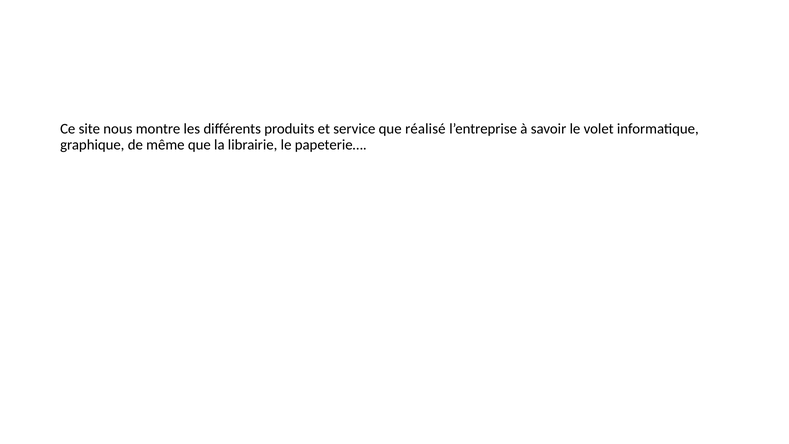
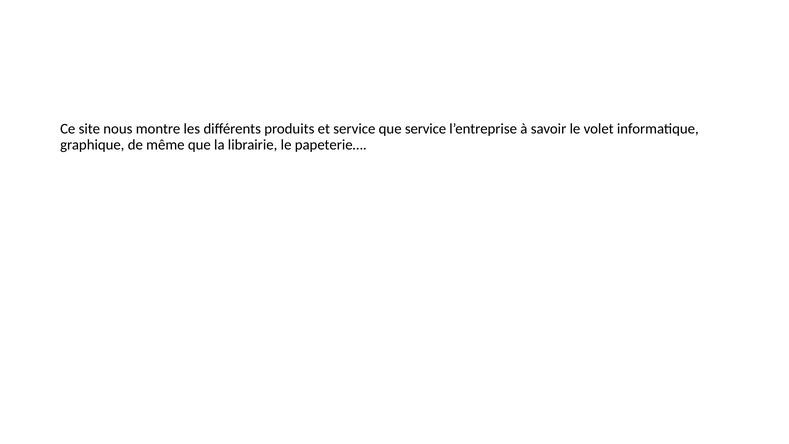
que réalisé: réalisé -> service (425, 129)
